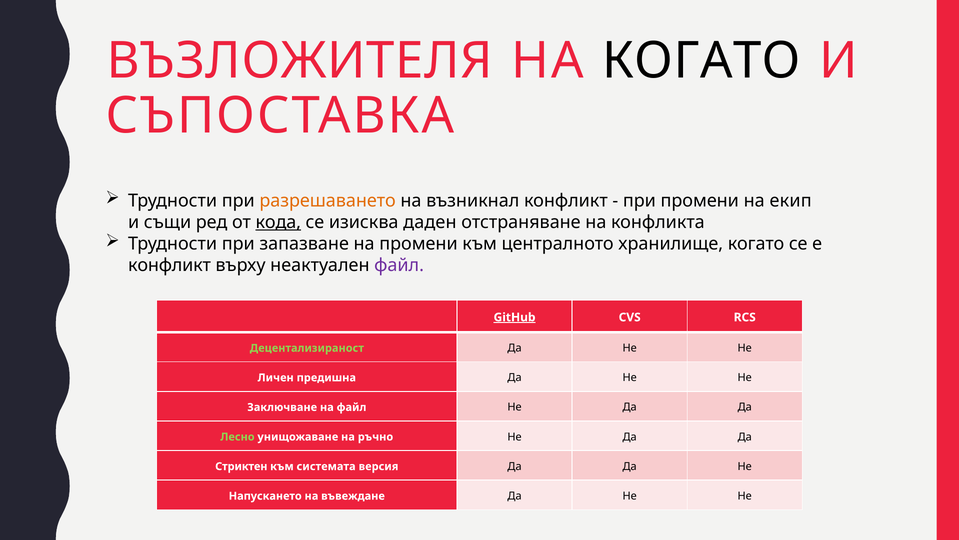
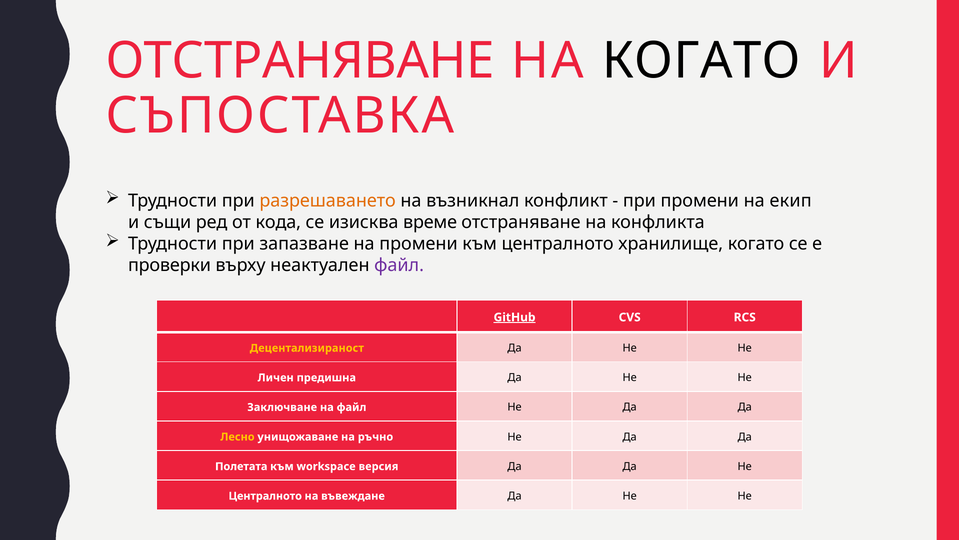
ВЪЗЛОЖИТЕЛЯ: ВЪЗЛОЖИТЕЛЯ -> ОТСТРАНЯВАНЕ (300, 61)
кода underline: present -> none (278, 222)
даден: даден -> време (430, 222)
конфликт: конфликт -> проверки (170, 265)
Децентализираност colour: light green -> yellow (307, 348)
Лесно colour: light green -> yellow (237, 436)
Стриктен: Стриктен -> Полетата (241, 466)
системата: системата -> workspace (326, 466)
Напускането: Напускането -> Централното (265, 496)
